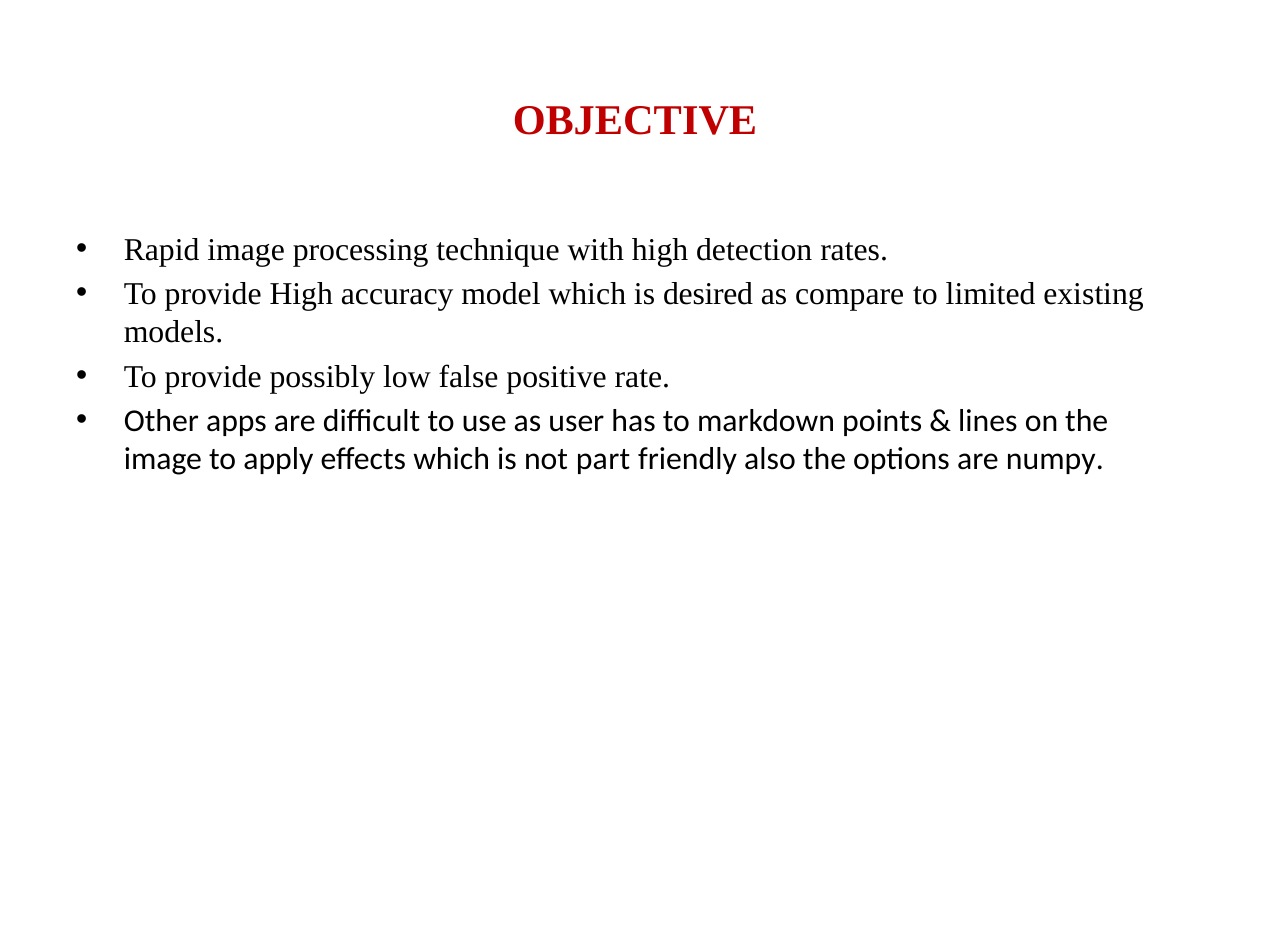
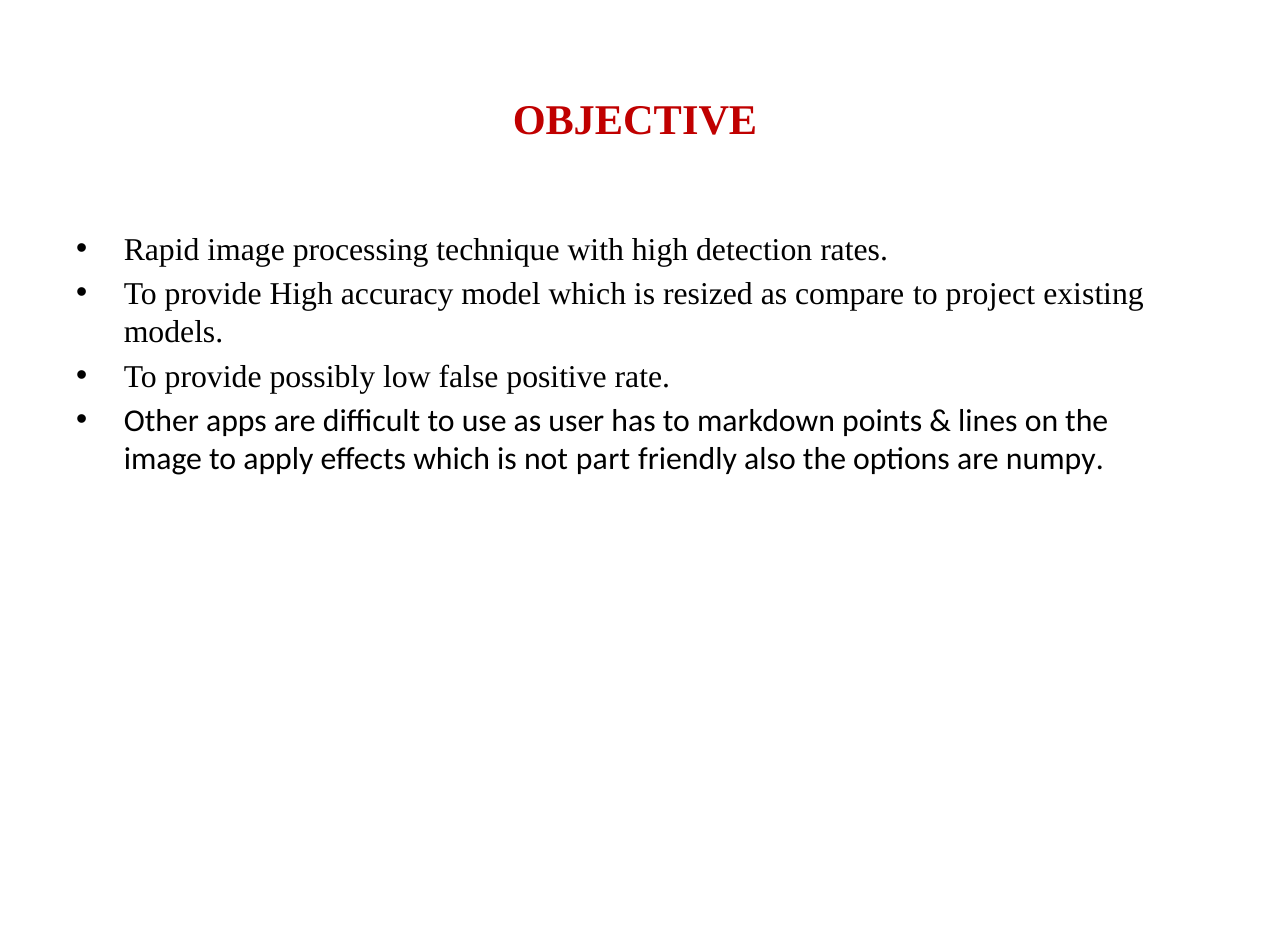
desired: desired -> resized (708, 294)
limited: limited -> project (990, 294)
